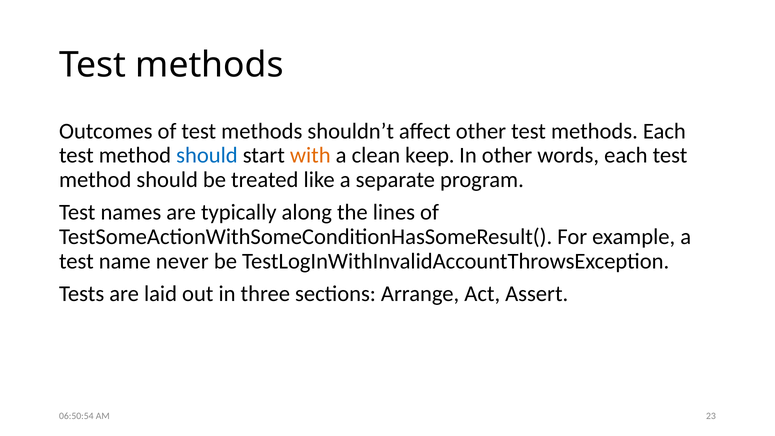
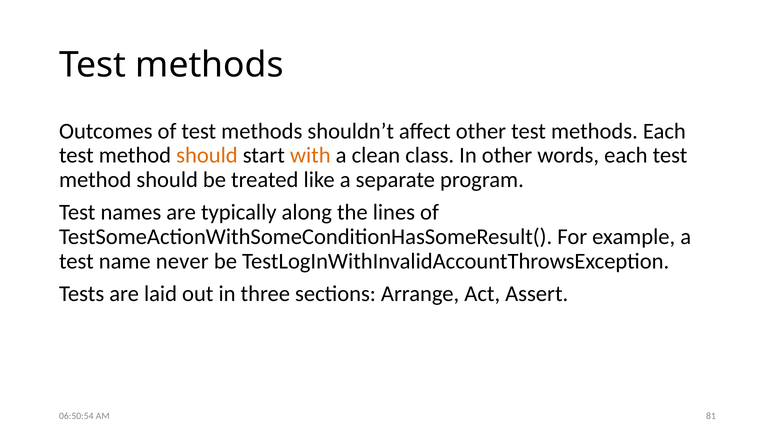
should colour: blue -> orange (207, 155)
keep: keep -> class (430, 155)
23: 23 -> 81 (711, 416)
